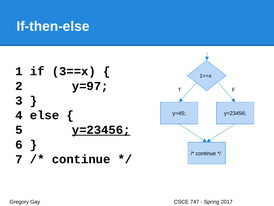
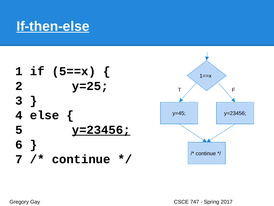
If-then-else underline: none -> present (53, 26)
3==x: 3==x -> 5==x (74, 71)
y=97: y=97 -> y=25 (90, 86)
